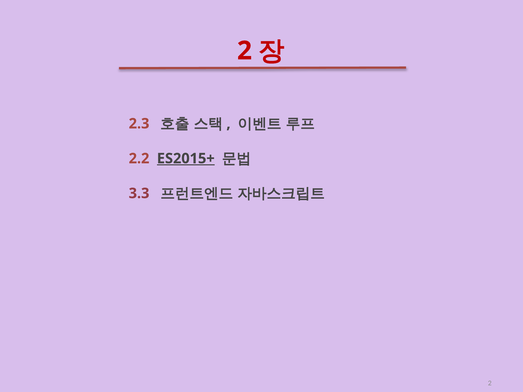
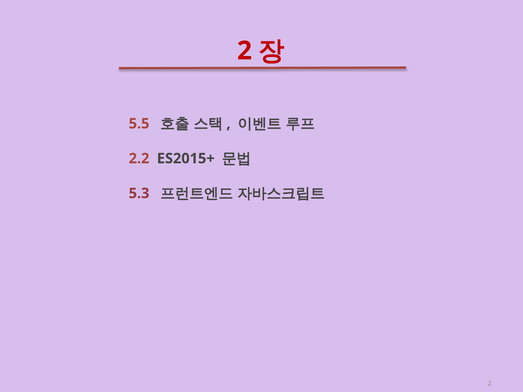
2.3: 2.3 -> 5.5 (139, 124)
ES2015+ underline: present -> none (186, 159)
3.3: 3.3 -> 5.3 (139, 193)
